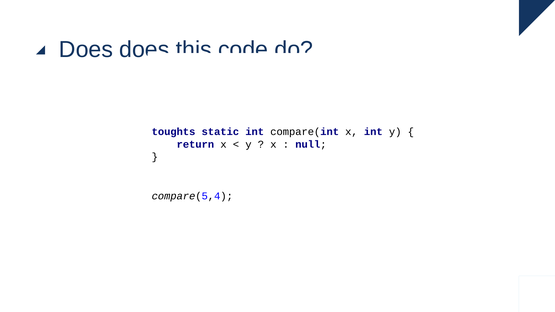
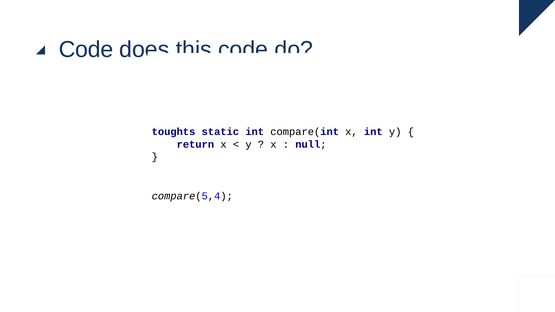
Does: Does -> Code (86, 50)
